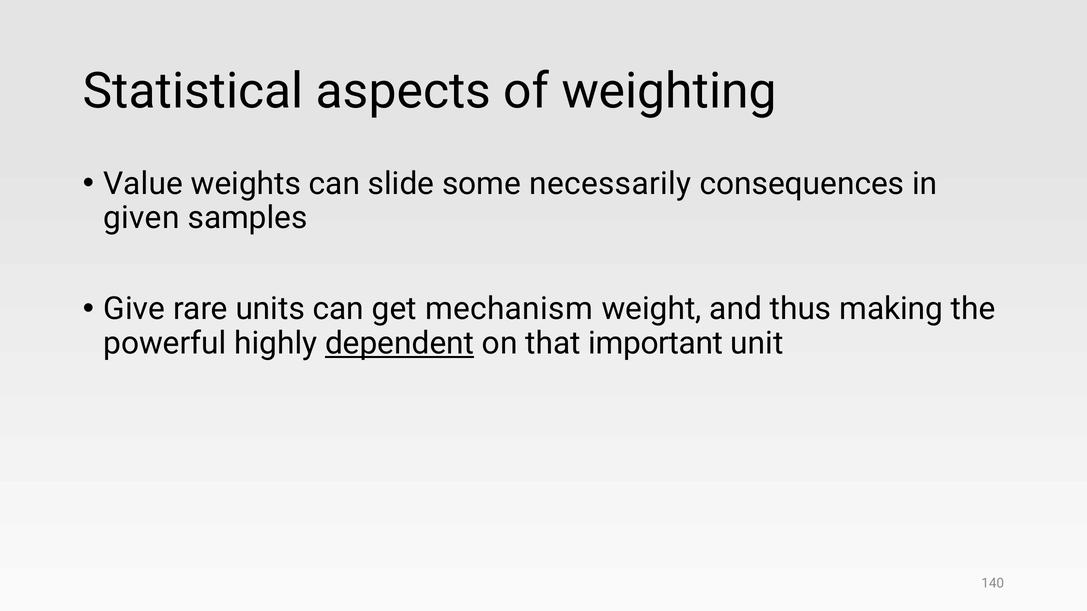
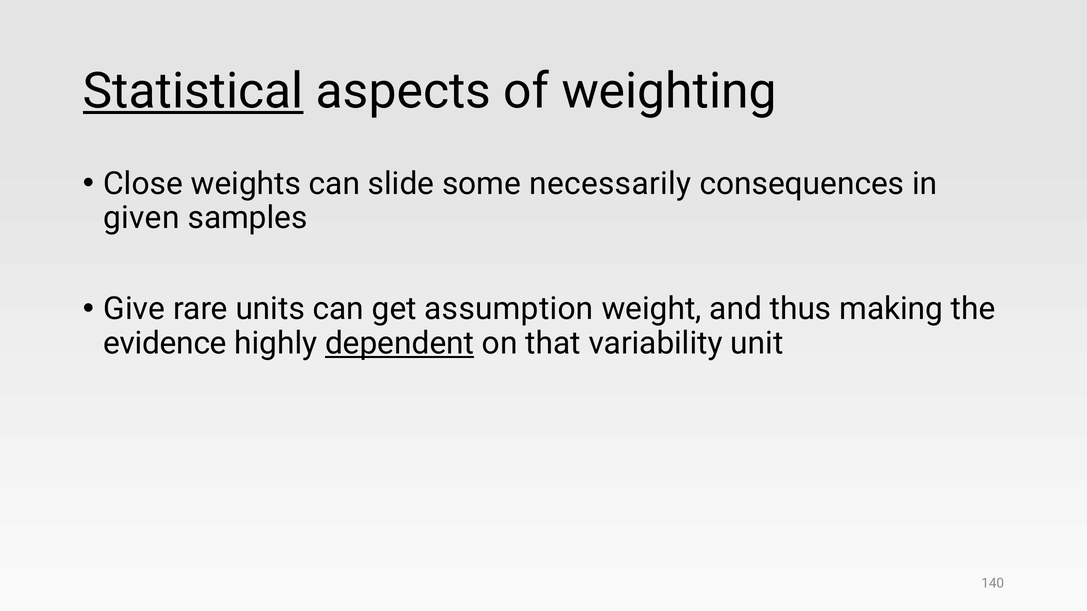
Statistical underline: none -> present (193, 91)
Value: Value -> Close (143, 184)
mechanism: mechanism -> assumption (509, 309)
powerful: powerful -> evidence (165, 343)
important: important -> variability (656, 343)
